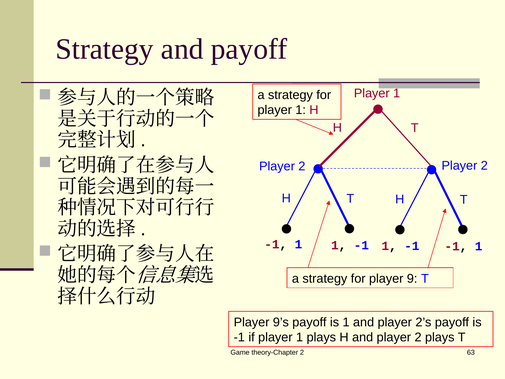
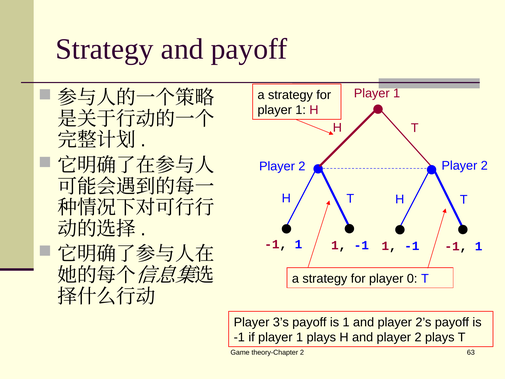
9: 9 -> 0 (412, 278)
9’s: 9’s -> 3’s (281, 322)
